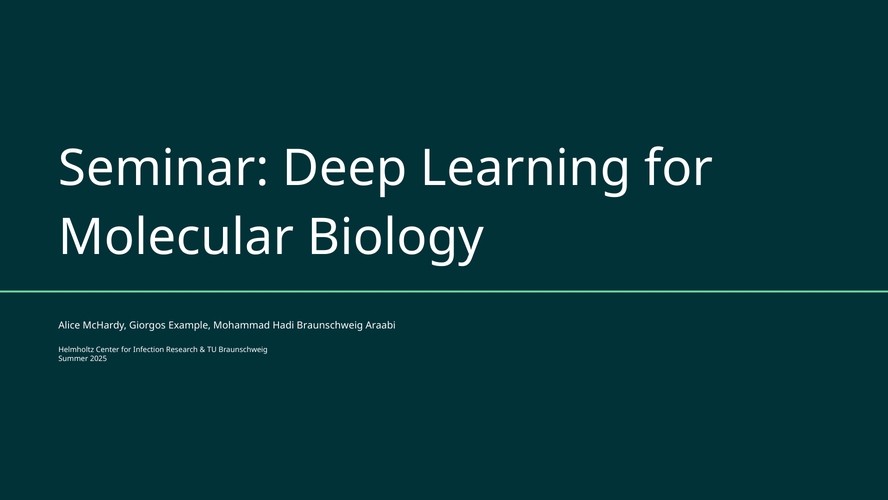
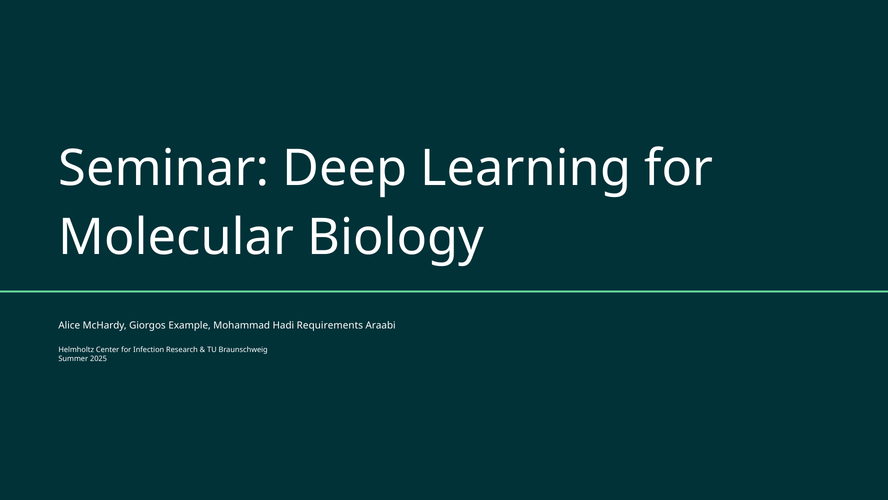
Hadi Braunschweig: Braunschweig -> Requirements (330, 325)
